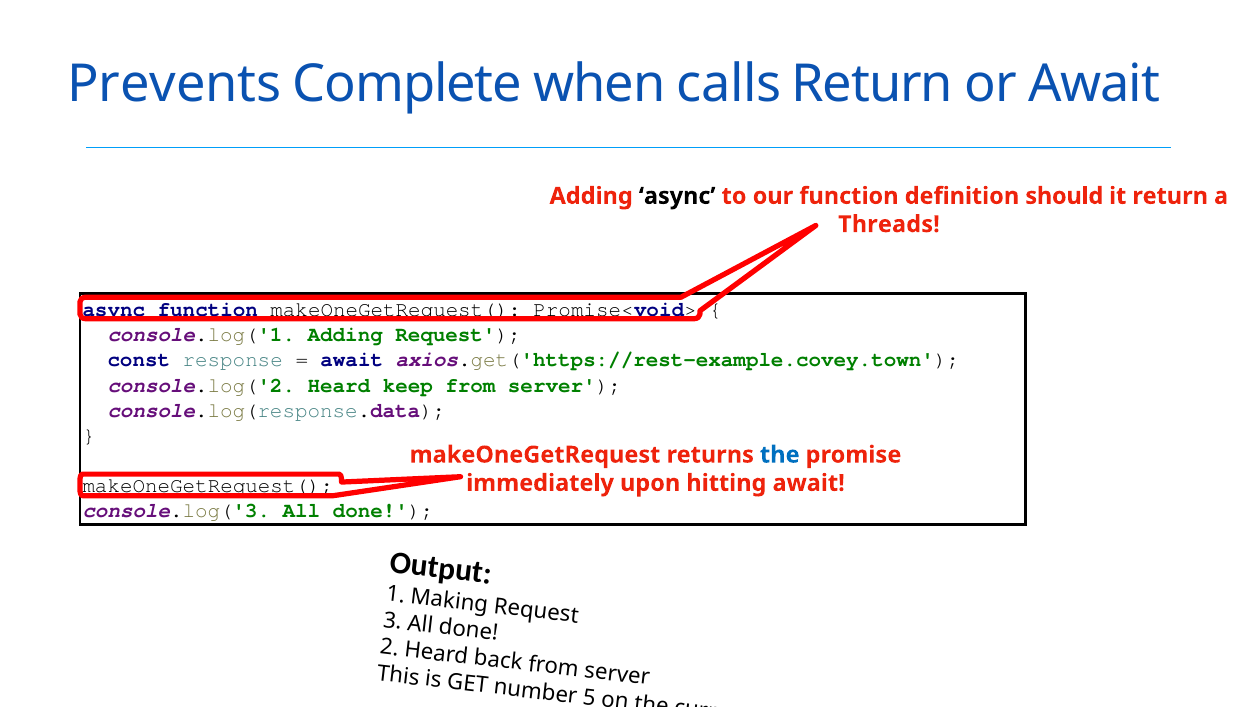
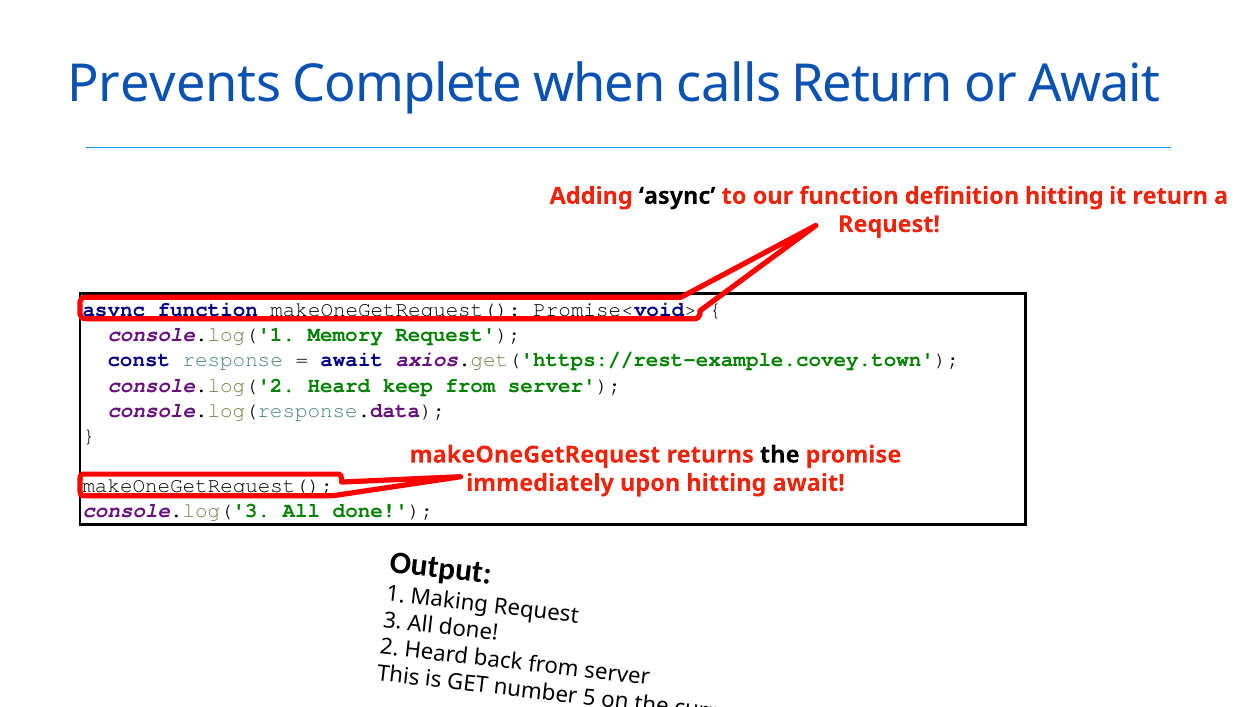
definition should: should -> hitting (1064, 196)
Threads: Threads -> Request (889, 224)
console.log('1 Adding: Adding -> Memory (345, 335)
the colour: blue -> black (780, 455)
